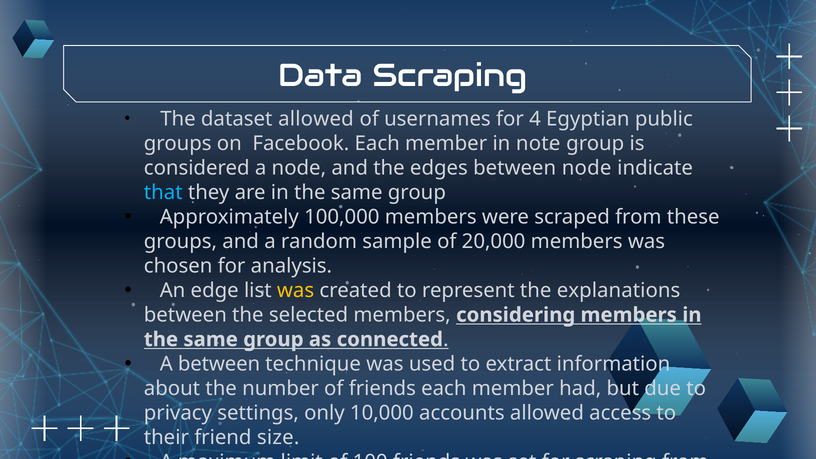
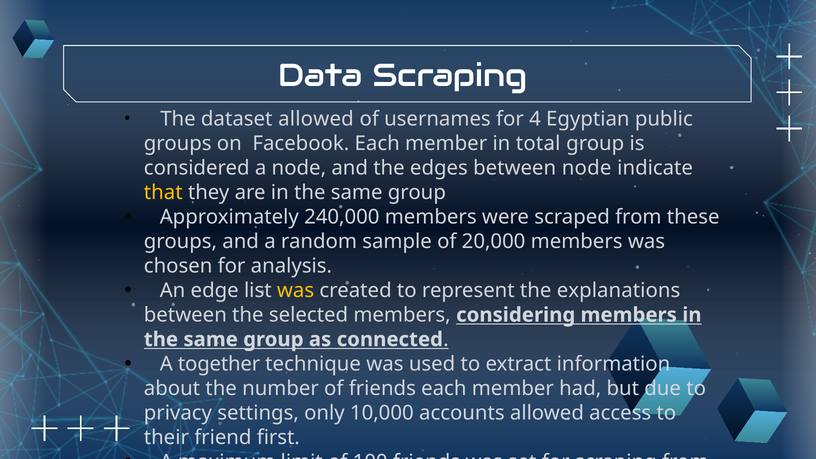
note: note -> total (538, 144)
that colour: light blue -> yellow (163, 193)
100,000: 100,000 -> 240,000 (342, 217)
A between: between -> together (219, 364)
size: size -> first (278, 437)
